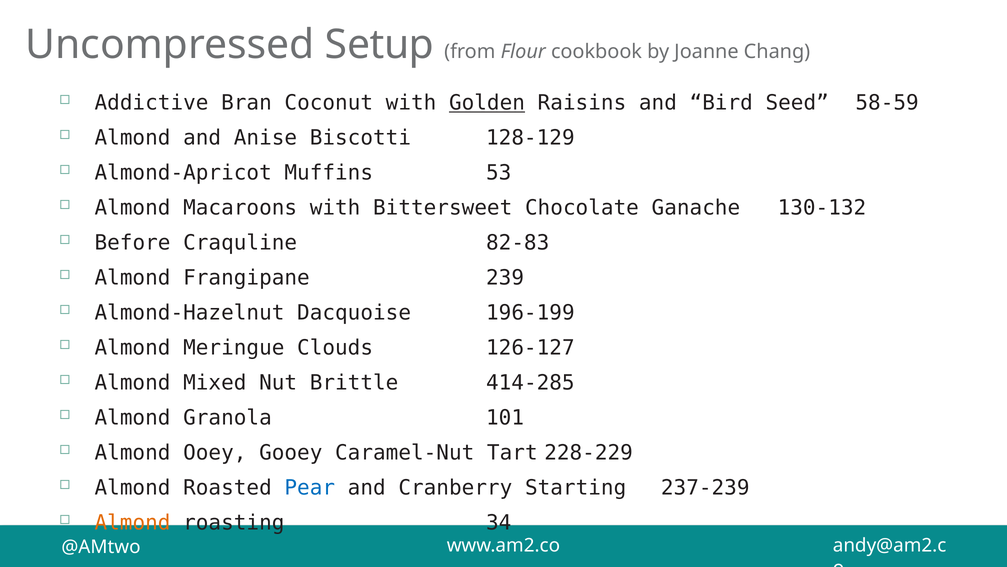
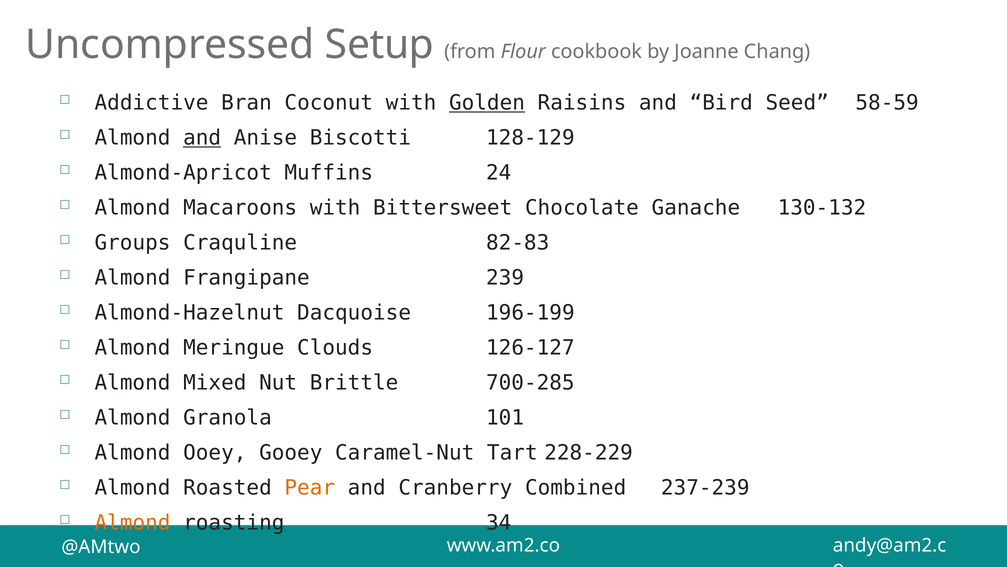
and underline: none -> present (202, 138)
53: 53 -> 24 (499, 173)
Before: Before -> Groups (133, 243)
414-285: 414-285 -> 700-285 (530, 382)
Pear colour: blue -> orange (310, 487)
Starting: Starting -> Combined (576, 487)
